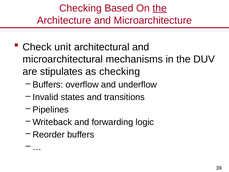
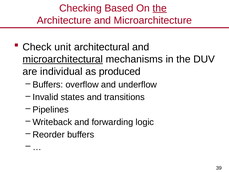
microarchitectural underline: none -> present (63, 59)
stipulates: stipulates -> individual (61, 71)
as checking: checking -> produced (120, 71)
